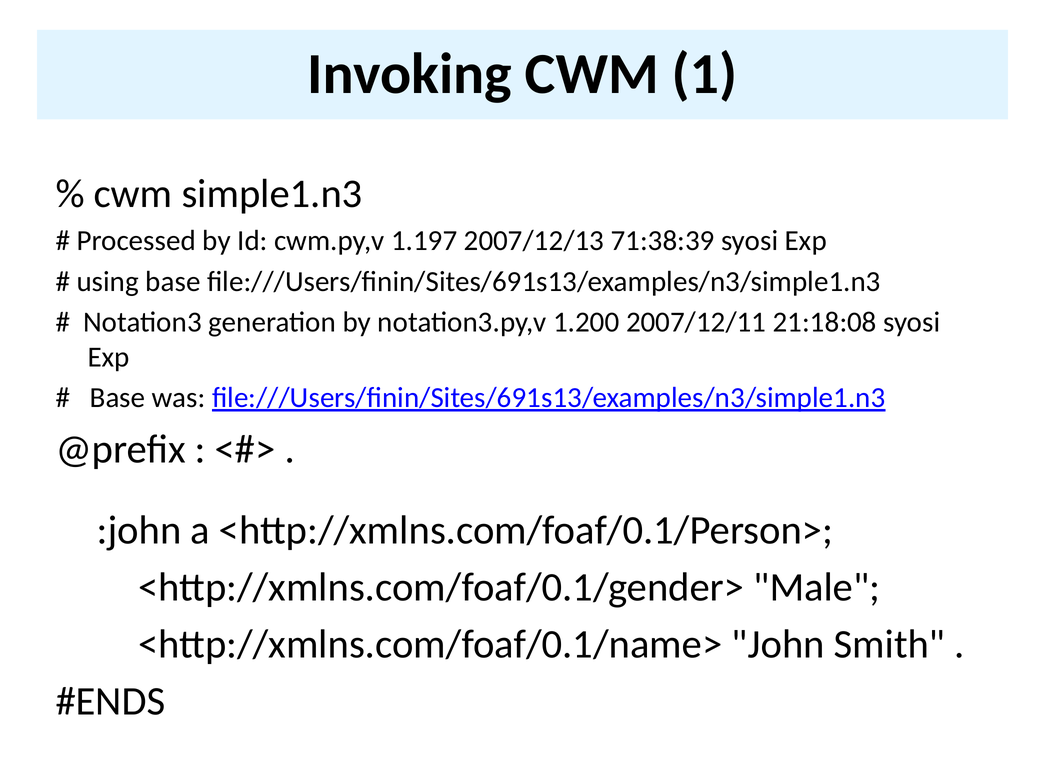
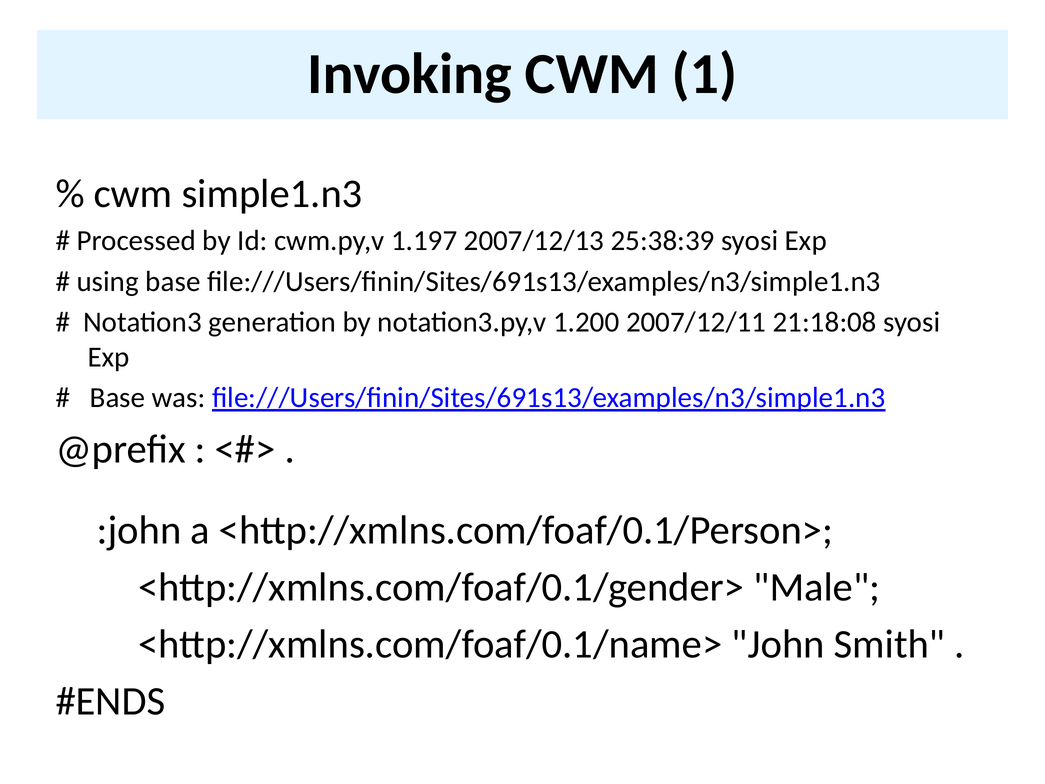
71:38:39: 71:38:39 -> 25:38:39 (663, 241)
